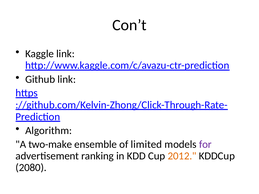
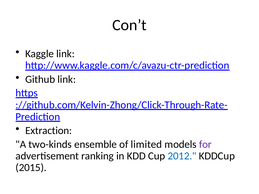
Algorithm: Algorithm -> Extraction (49, 131)
two-make: two-make -> two-kinds (50, 144)
2012 colour: orange -> blue (182, 156)
2080: 2080 -> 2015 (31, 168)
